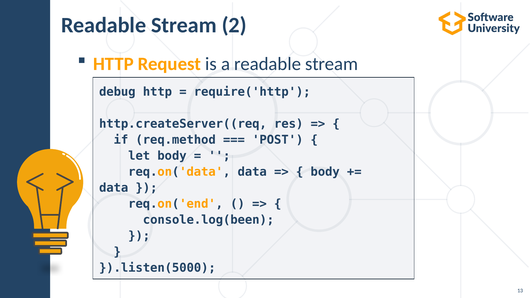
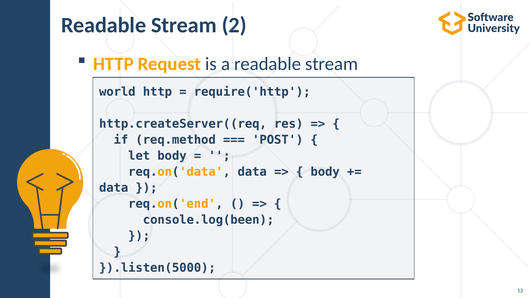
debug: debug -> world (117, 92)
